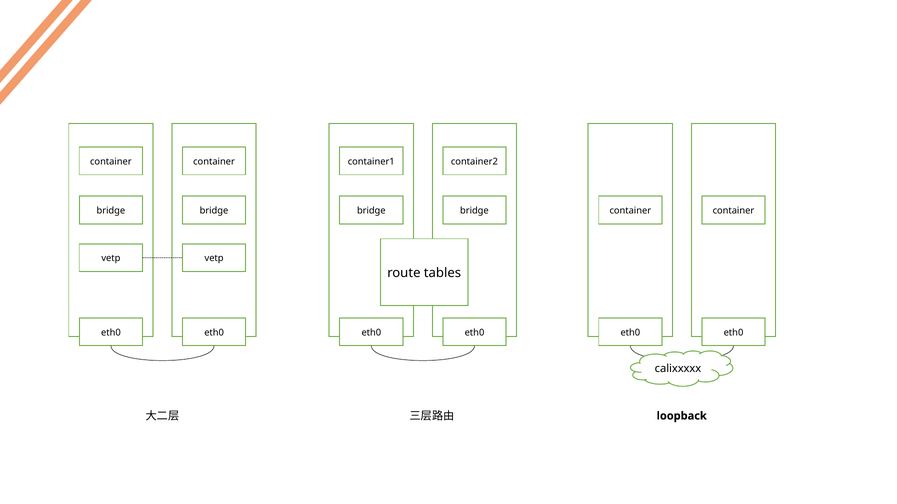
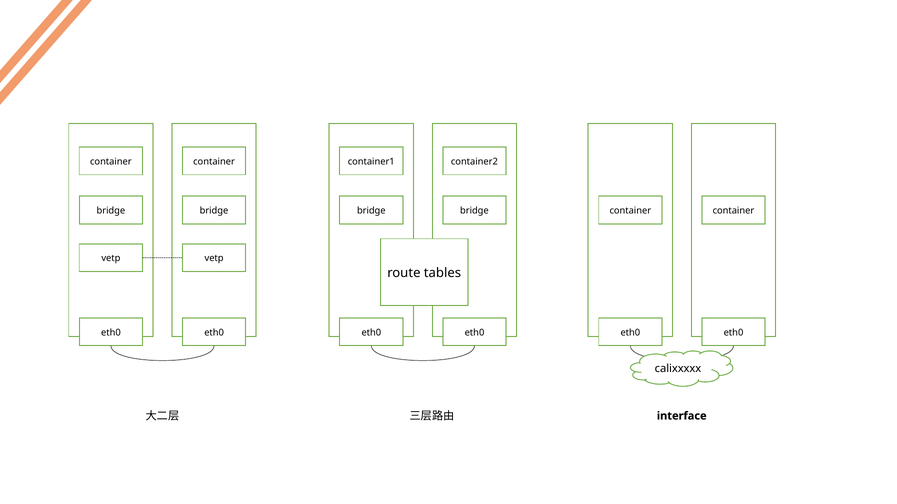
loopback: loopback -> interface (682, 416)
